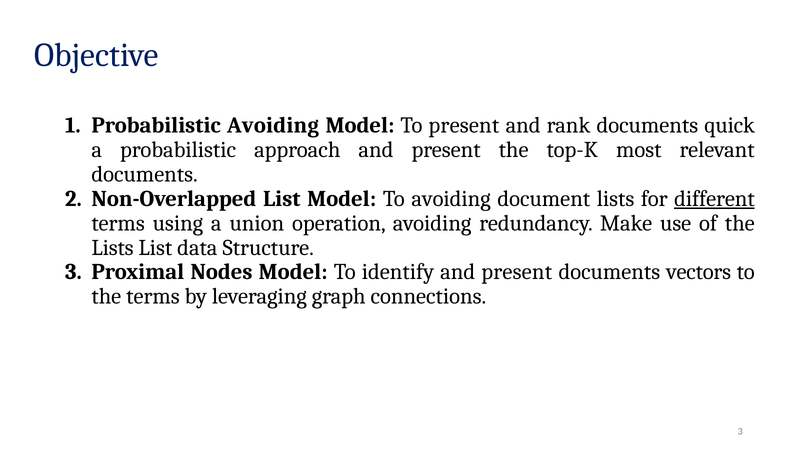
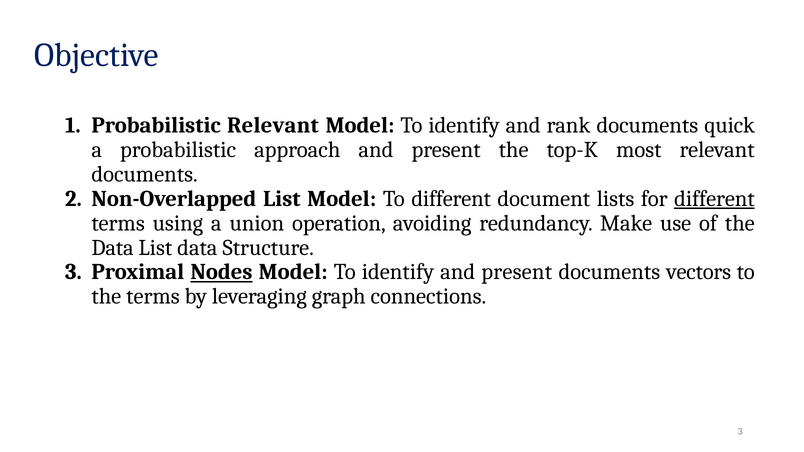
Probabilistic Avoiding: Avoiding -> Relevant (273, 125)
present: present -> identify (464, 125)
To avoiding: avoiding -> different (451, 199)
Lists: Lists -> Data (113, 248)
Nodes underline: none -> present (221, 272)
